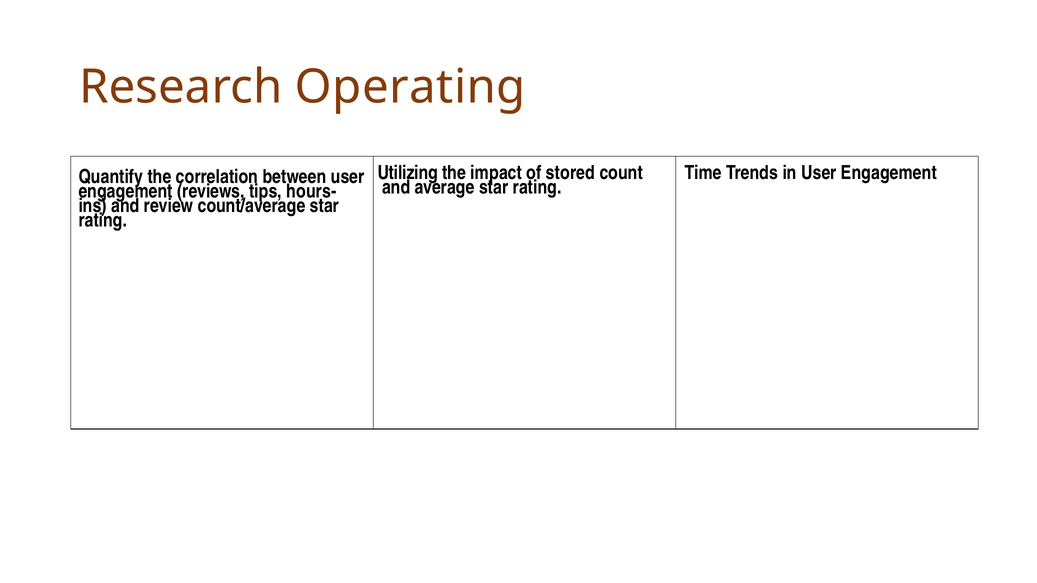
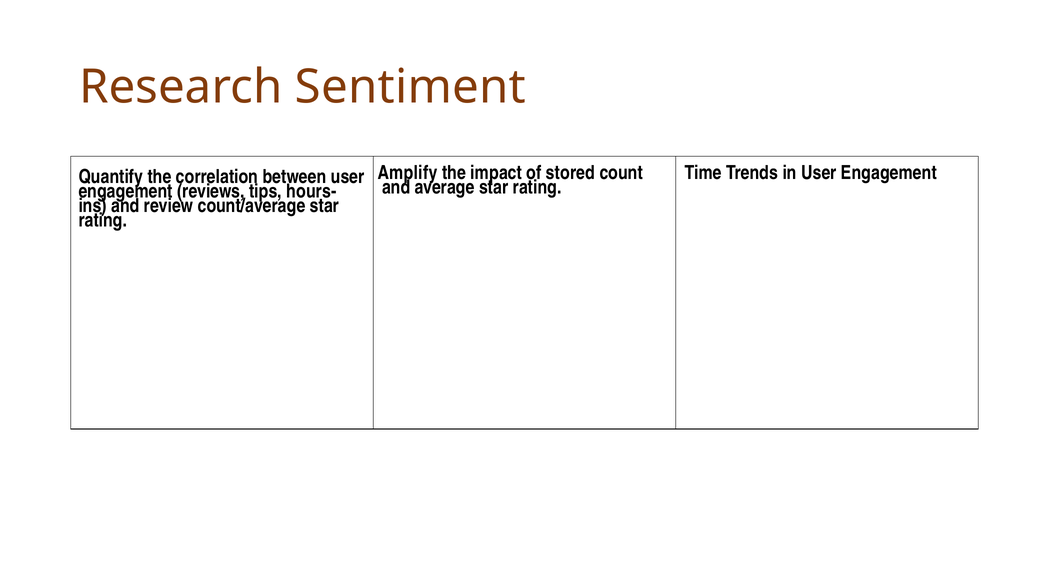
Operating: Operating -> Sentiment (410, 87)
Utilizing: Utilizing -> Amplify (408, 173)
